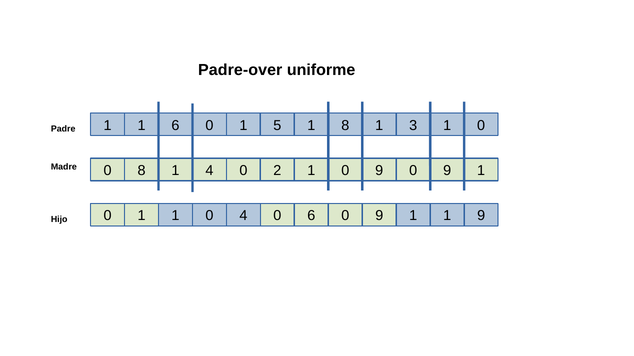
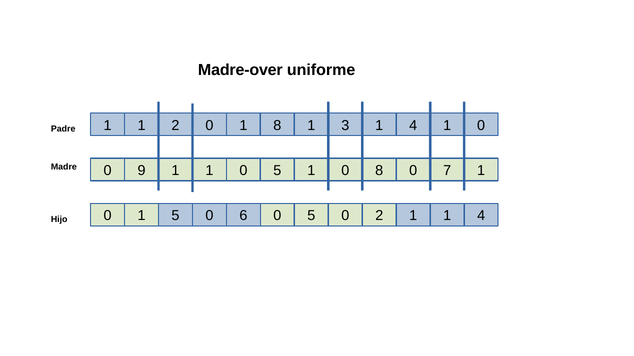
Padre-over: Padre-over -> Madre-over (240, 70)
1 6: 6 -> 2 (175, 126)
1 5: 5 -> 8 (277, 126)
1 8: 8 -> 3 (345, 126)
3: 3 -> 4 (413, 126)
0 8: 8 -> 9 (141, 171)
4: 4 -> 1 (209, 171)
2: 2 -> 5 (277, 171)
1 0 9: 9 -> 8 (379, 171)
9: 9 -> 7 (447, 171)
0 1 1: 1 -> 5 (175, 216)
0 4: 4 -> 6 (243, 216)
6: 6 -> 5 (311, 216)
9: 9 -> 2 (379, 216)
1 1 9: 9 -> 4 (481, 216)
